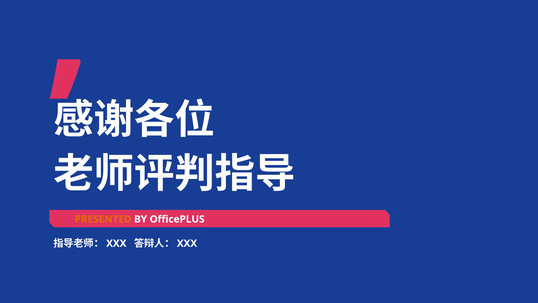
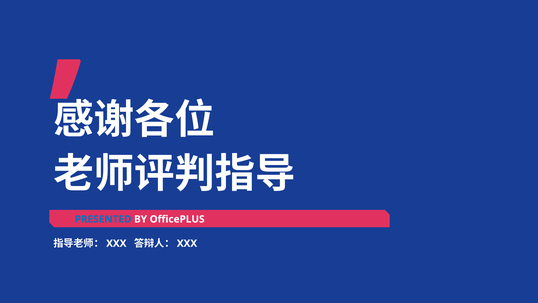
PRESENTED colour: orange -> blue (103, 219)
